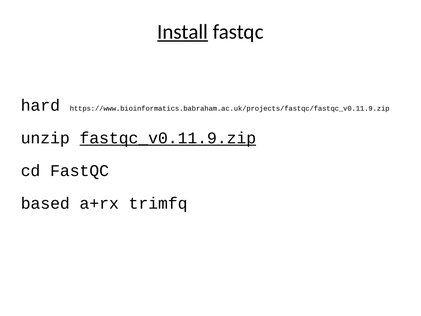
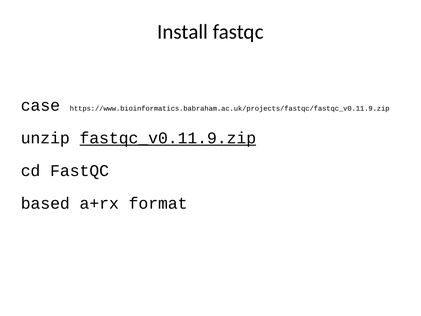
Install underline: present -> none (183, 32)
hard: hard -> case (40, 105)
trimfq: trimfq -> format (158, 203)
